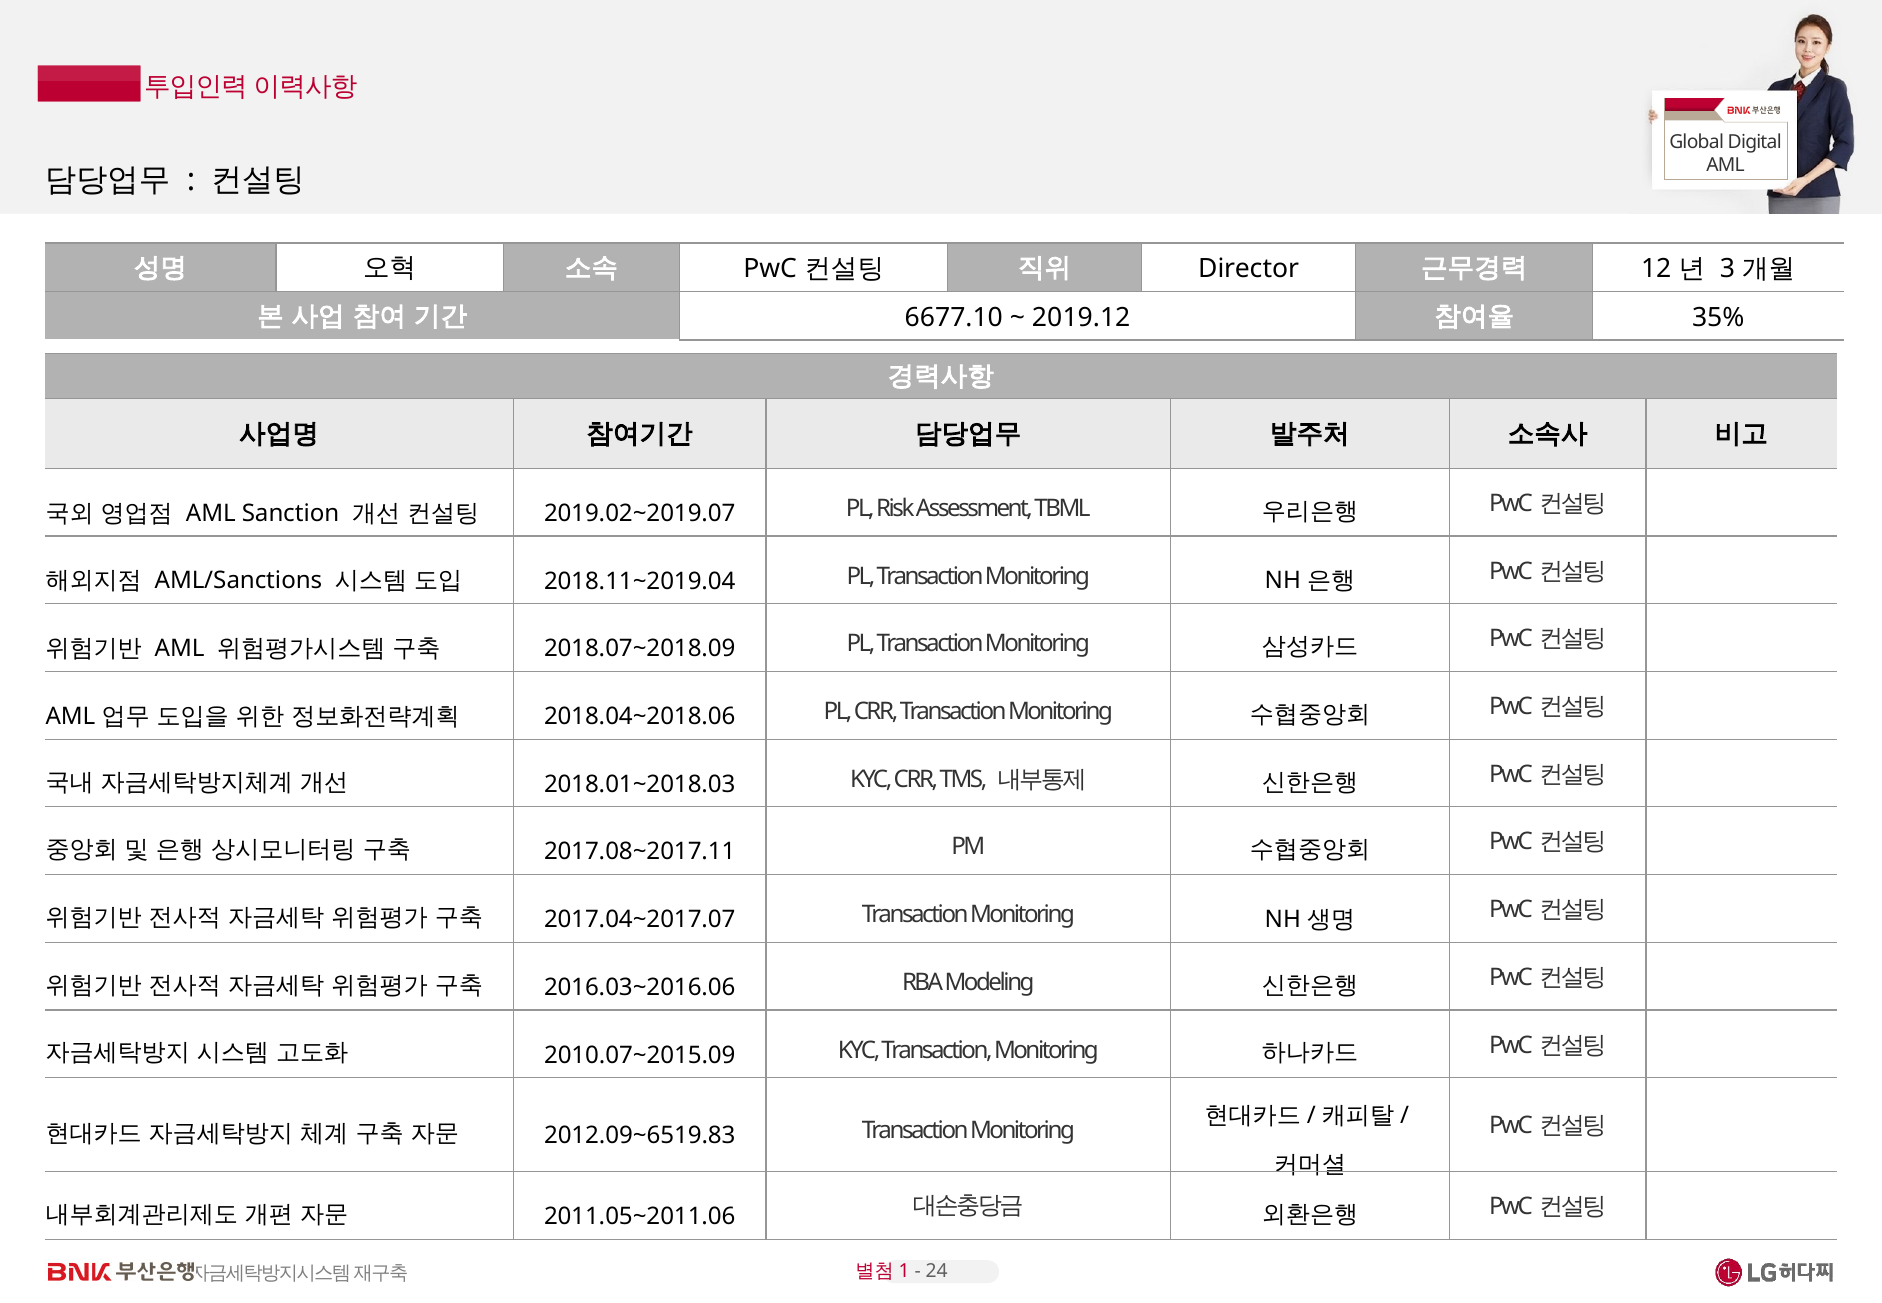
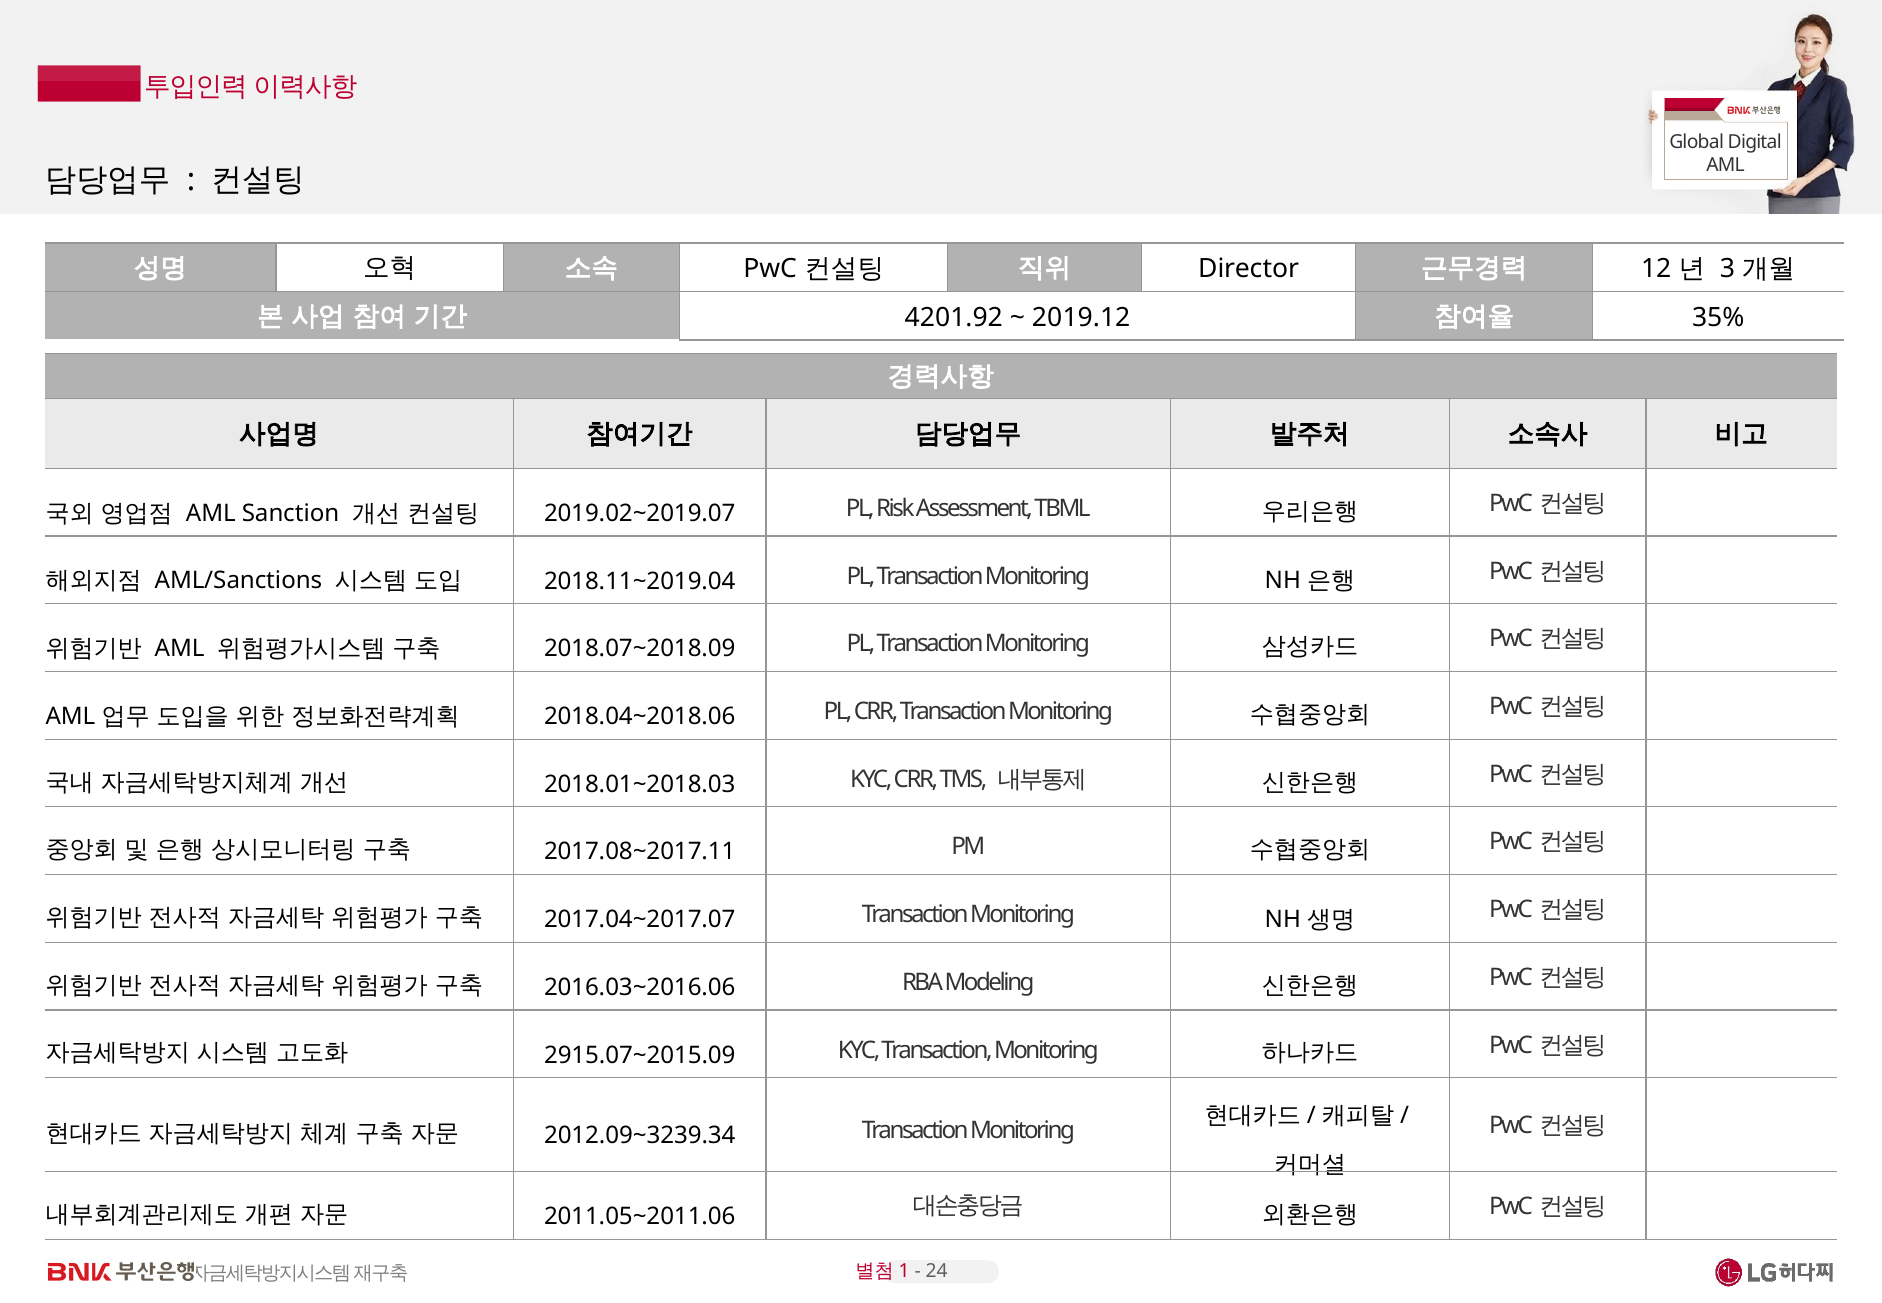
6677.10: 6677.10 -> 4201.92 (954, 317)
2010.07~2015.09: 2010.07~2015.09 -> 2915.07~2015.09 (640, 1055)
2012.09~6519.83: 2012.09~6519.83 -> 2012.09~3239.34 (640, 1136)
